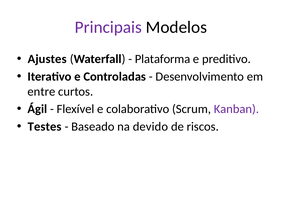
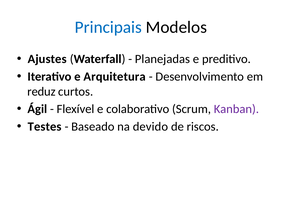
Principais colour: purple -> blue (108, 27)
Plataforma: Plataforma -> Planejadas (163, 59)
Controladas: Controladas -> Arquitetura (115, 77)
entre: entre -> reduz (41, 92)
